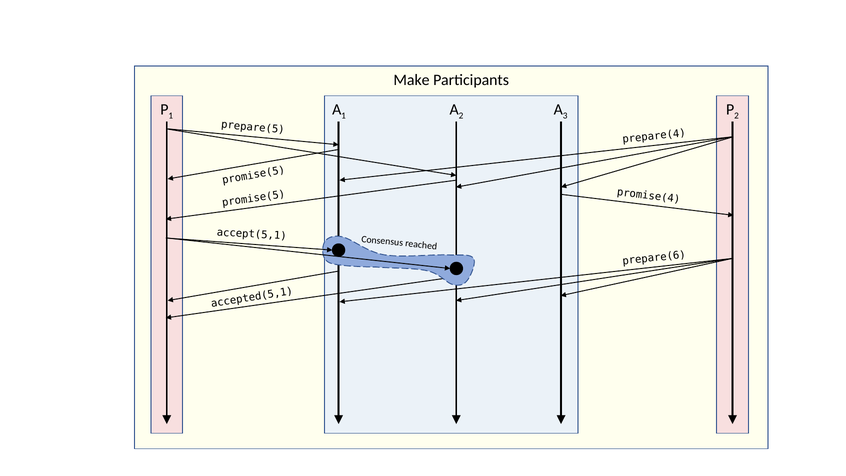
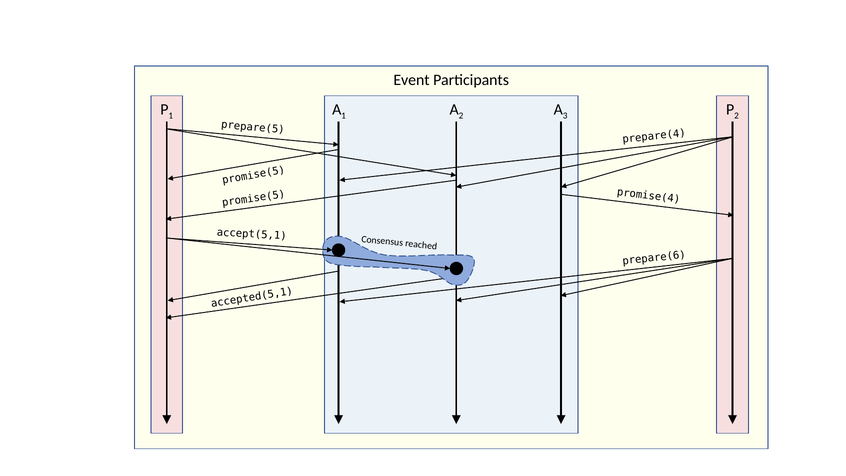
Make: Make -> Event (412, 80)
